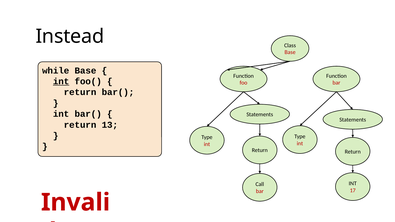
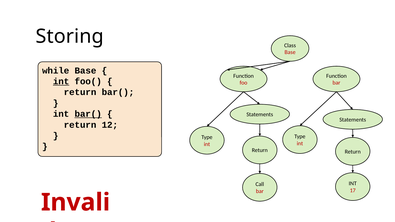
Instead: Instead -> Storing (70, 36)
bar( underline: none -> present (88, 114)
13: 13 -> 12 (110, 125)
